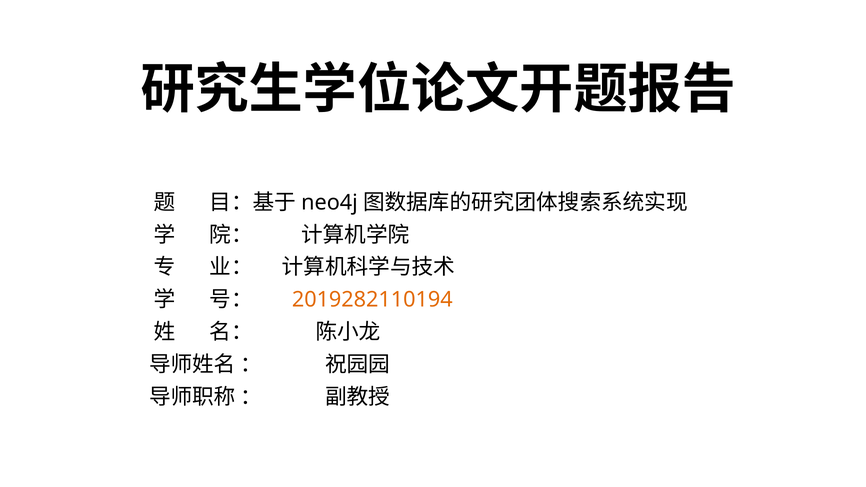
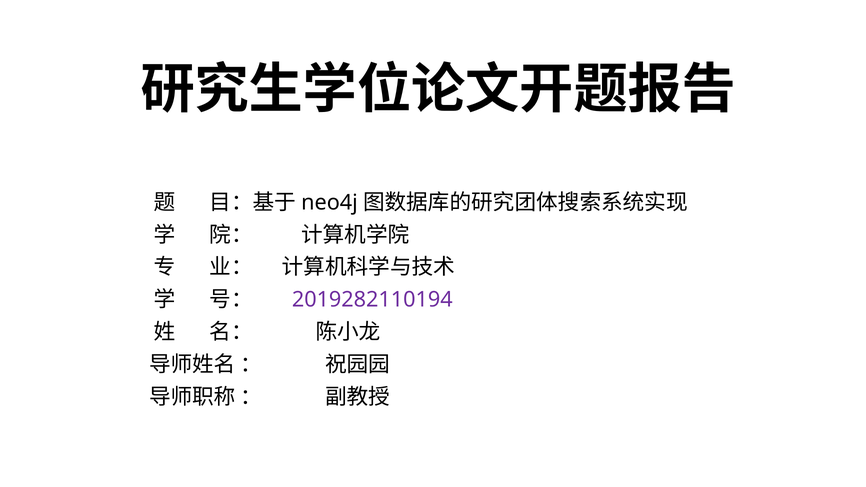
2019282110194 colour: orange -> purple (372, 300)
